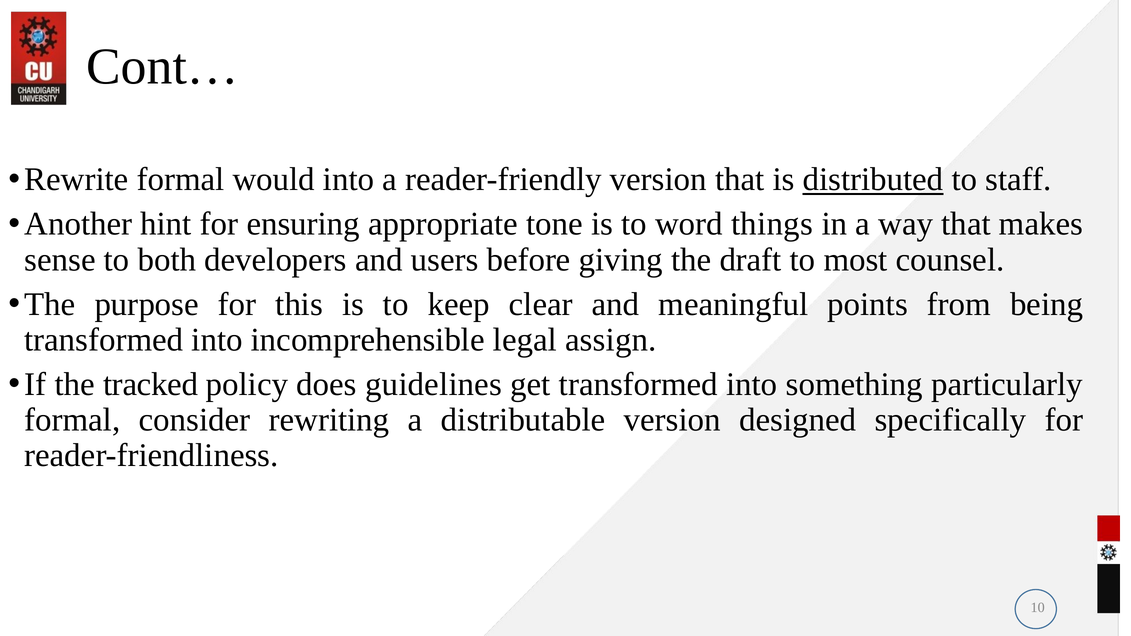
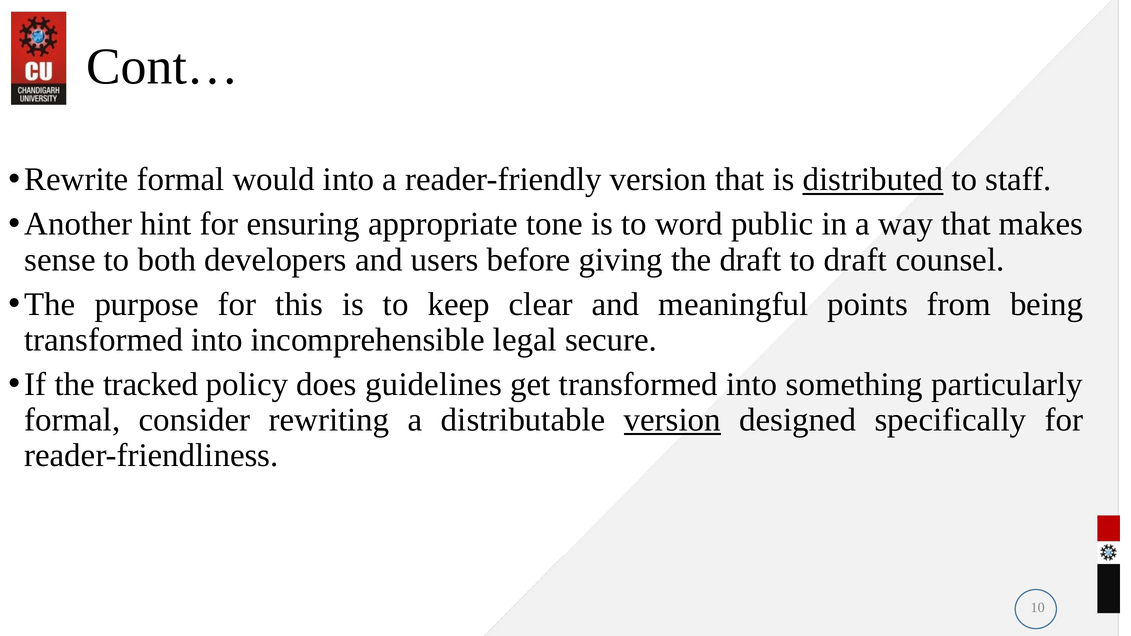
things: things -> public (772, 224)
to most: most -> draft (855, 260)
assign: assign -> secure (611, 340)
version underline: none -> present (672, 420)
